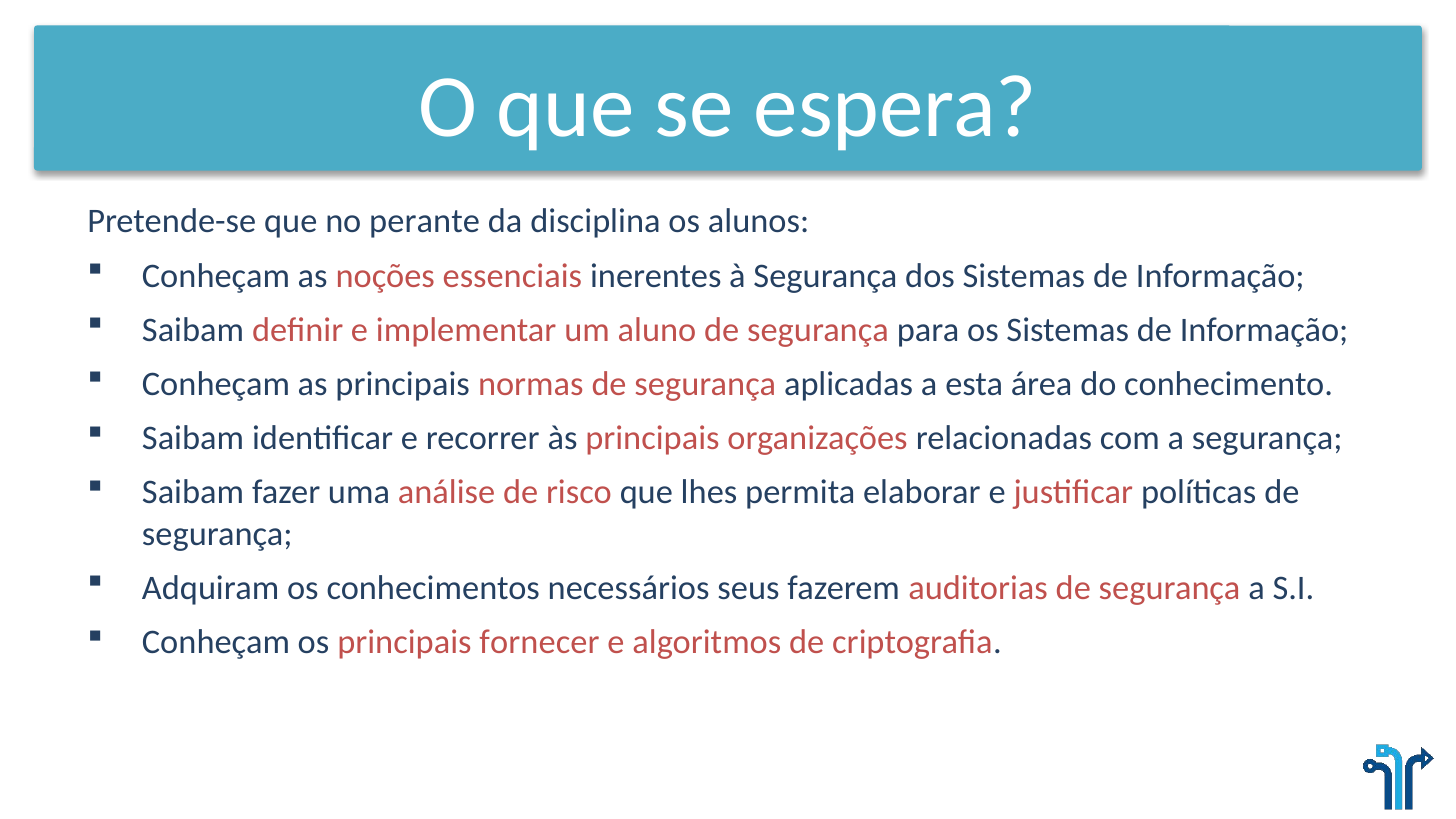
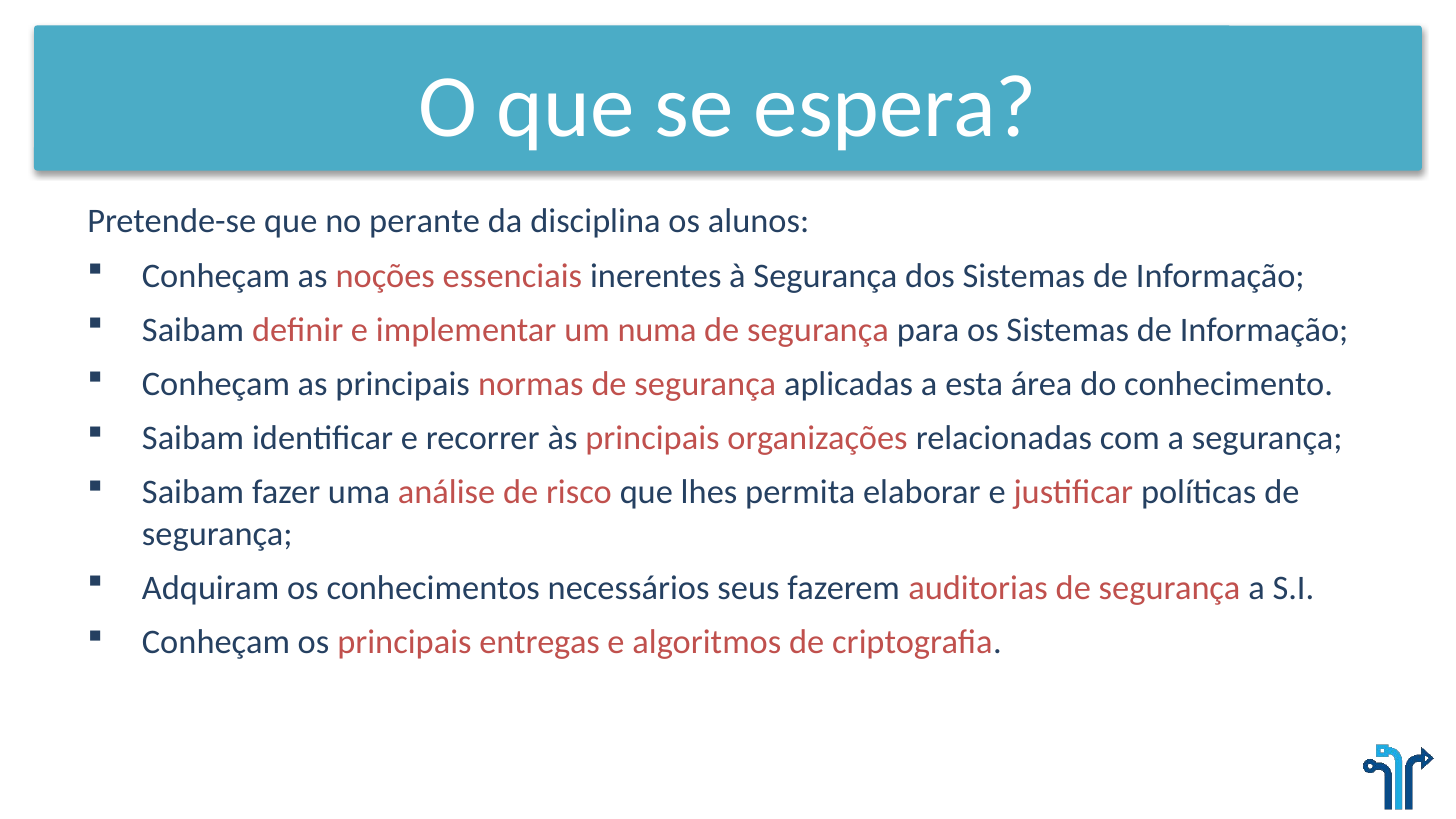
aluno: aluno -> numa (657, 330)
fornecer: fornecer -> entregas (540, 642)
